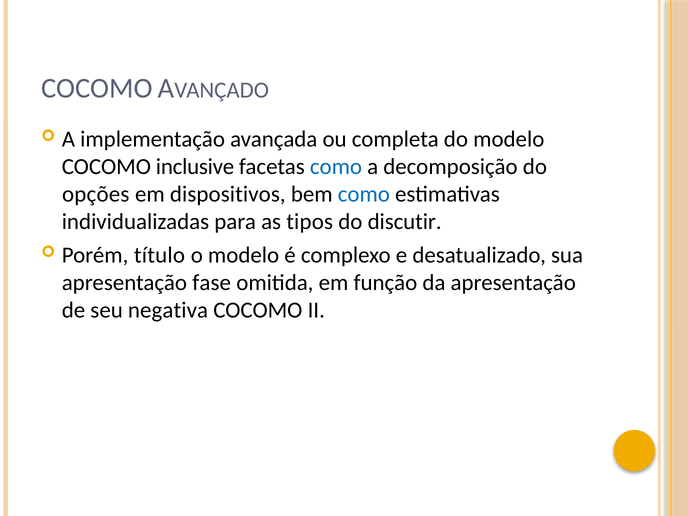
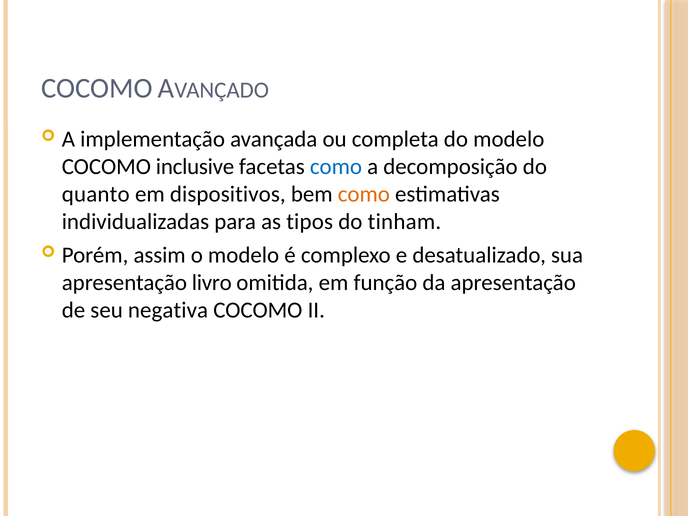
opções: opções -> quanto (96, 194)
como colour: blue -> orange (364, 194)
discutir: discutir -> tinham (404, 222)
título: título -> assim (160, 255)
fase: fase -> livro (212, 282)
